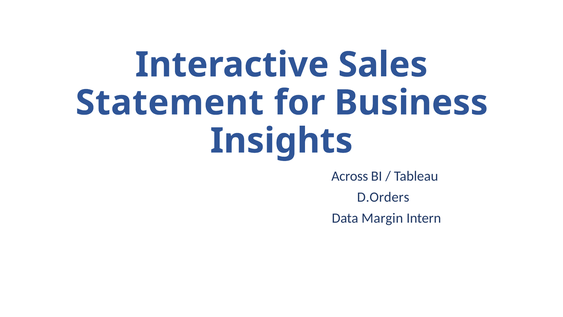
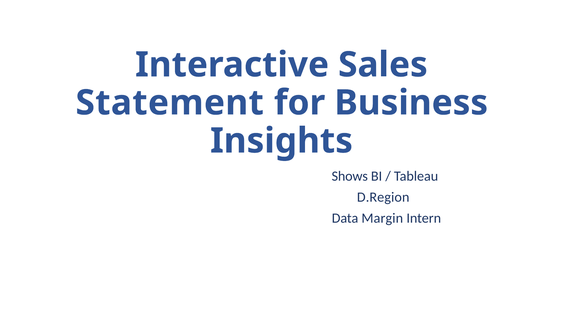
Across: Across -> Shows (350, 176)
D.Orders: D.Orders -> D.Region (383, 197)
